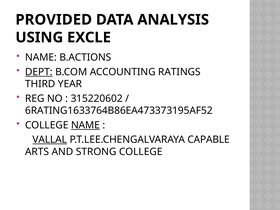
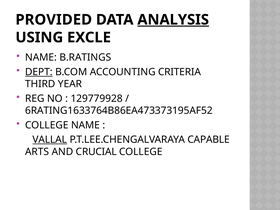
ANALYSIS underline: none -> present (173, 20)
B.ACTIONS: B.ACTIONS -> B.RATINGS (85, 57)
RATINGS: RATINGS -> CRITERIA (179, 72)
315220602: 315220602 -> 129779928 (97, 98)
NAME underline: present -> none (86, 125)
STRONG: STRONG -> CRUCIAL (96, 152)
